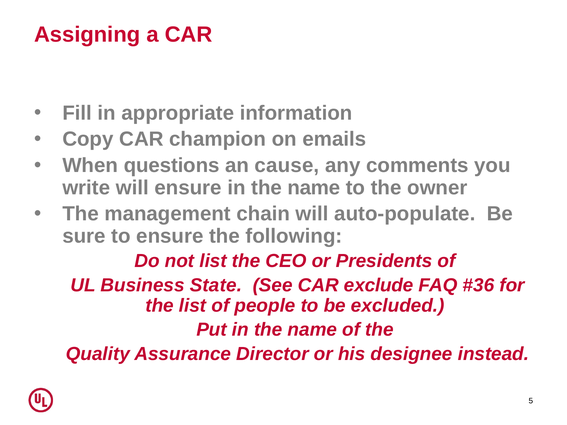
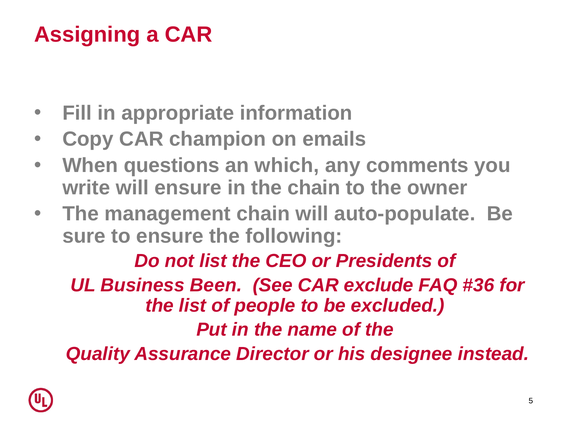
cause: cause -> which (287, 166)
name: name -> chain (314, 188)
State: State -> Been (216, 285)
